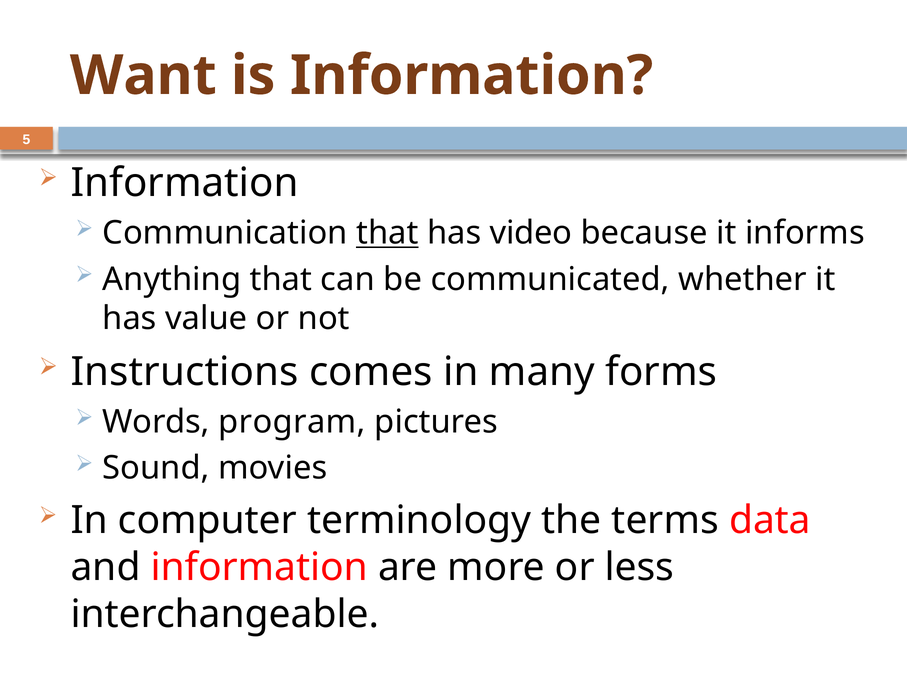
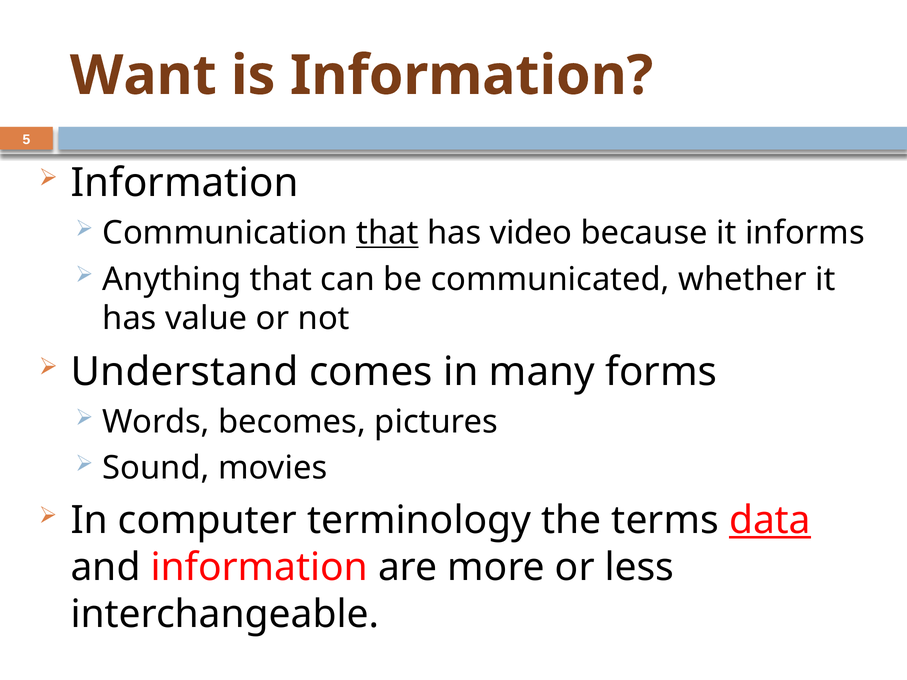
Instructions: Instructions -> Understand (184, 372)
program: program -> becomes (292, 422)
data underline: none -> present (770, 521)
